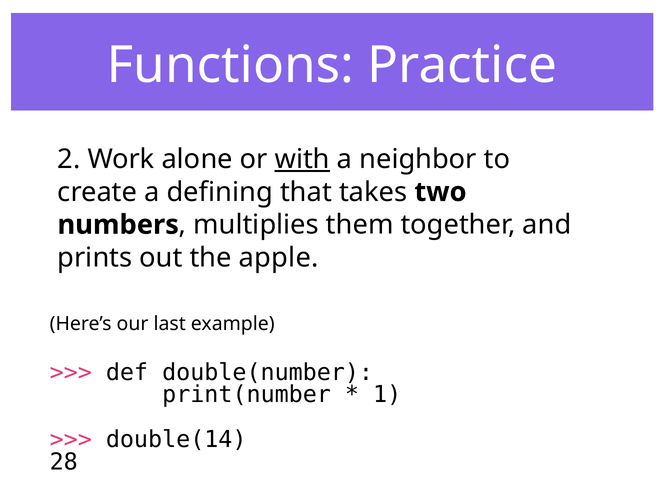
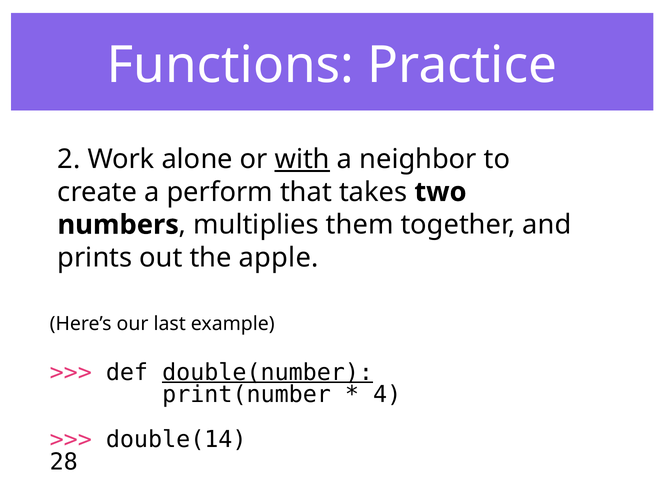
defining: defining -> perform (220, 192)
double(number underline: none -> present (268, 372)
1: 1 -> 4 (387, 395)
